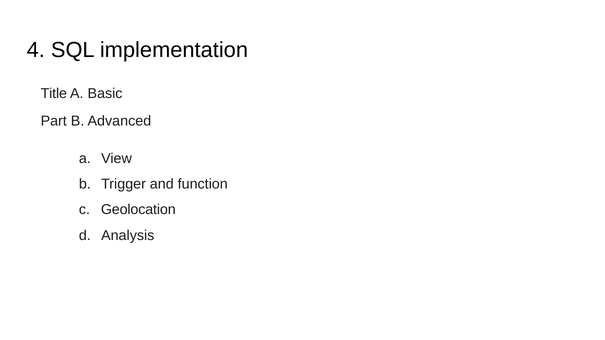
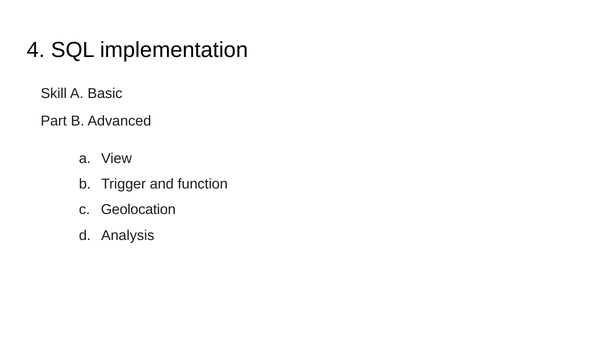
Title: Title -> Skill (54, 94)
